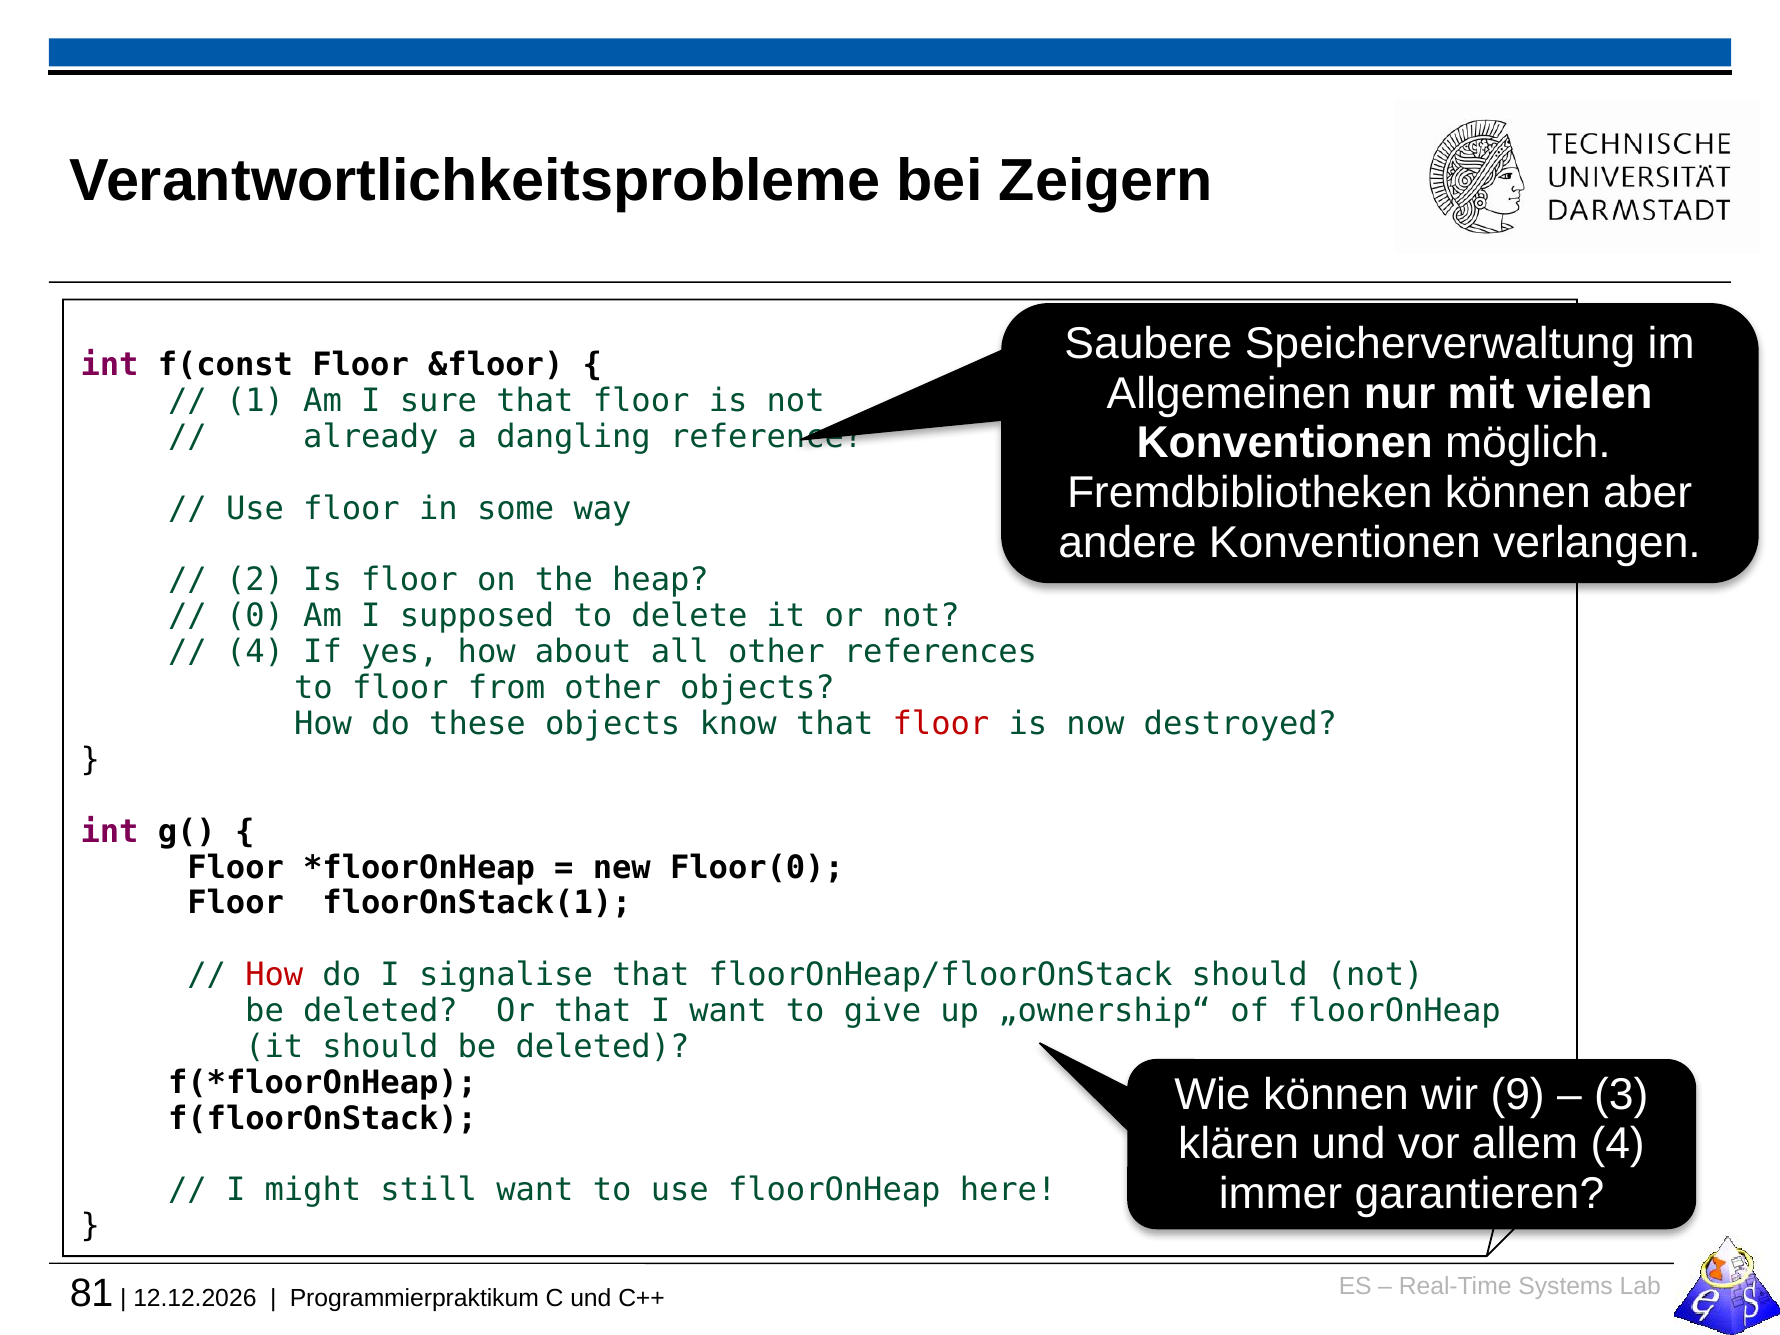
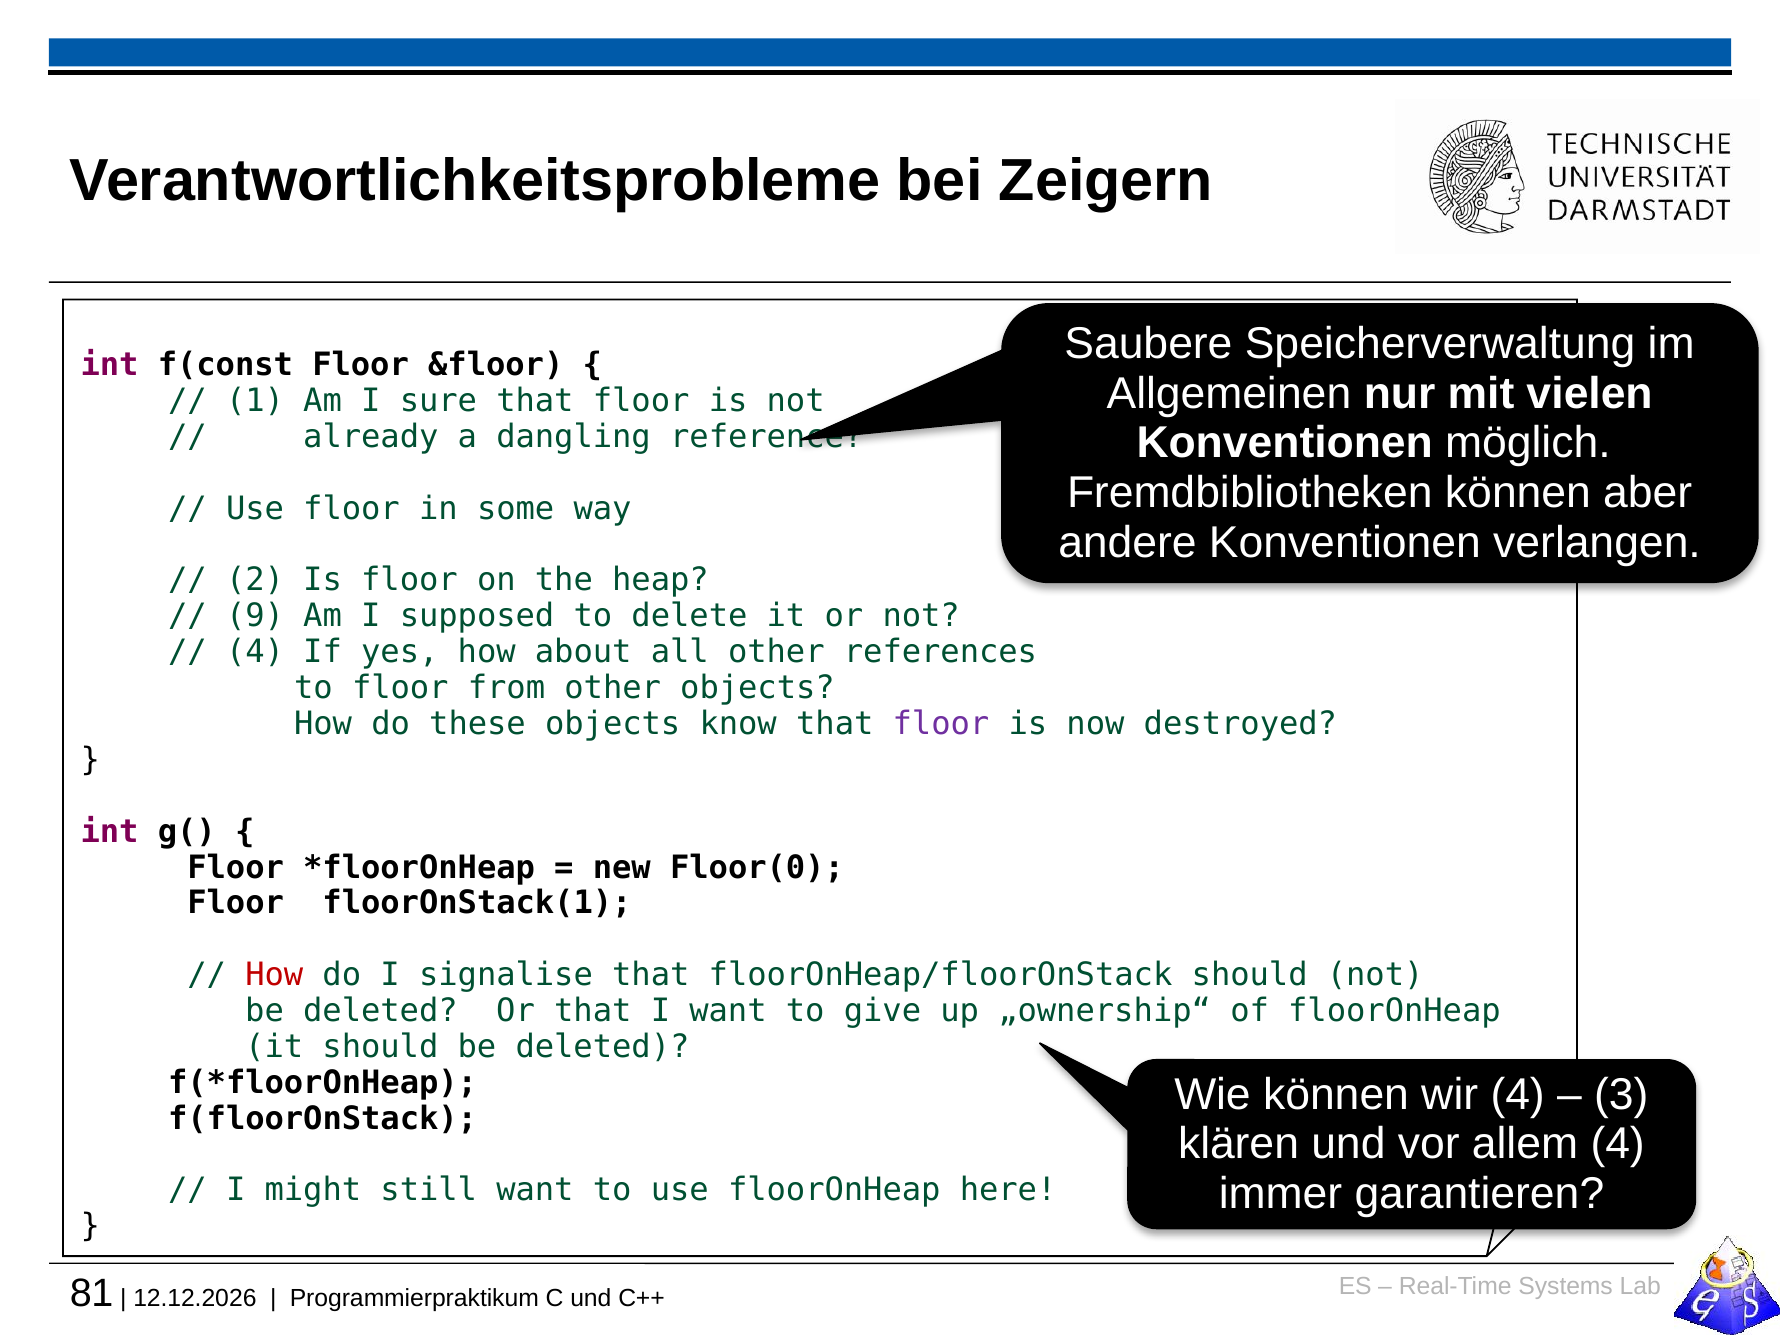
0: 0 -> 9 (255, 616)
floor colour: red -> purple (941, 724)
wir 9: 9 -> 4 (1518, 1095)
